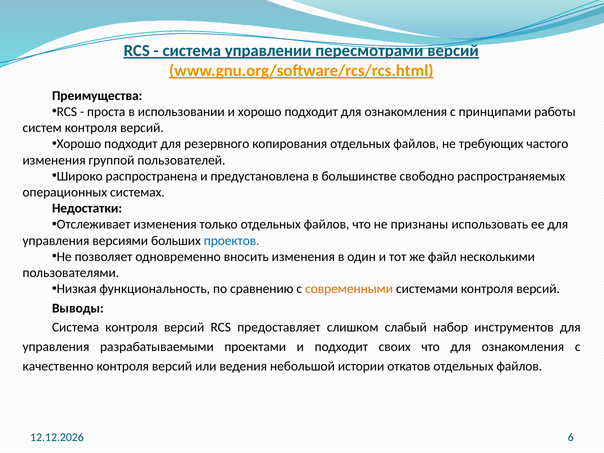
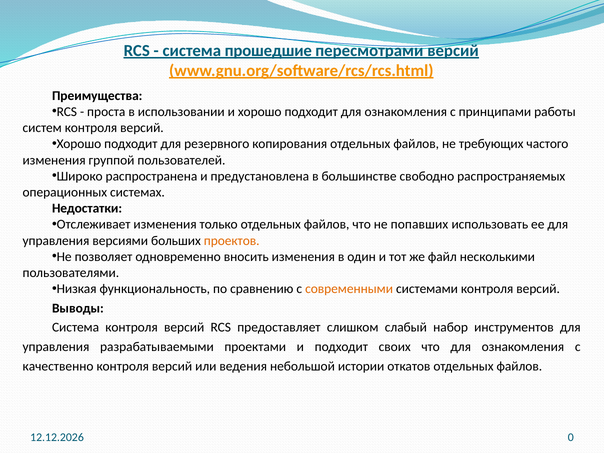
управлении: управлении -> прошедшие (268, 50)
признаны: признаны -> попавших (419, 225)
проектов colour: blue -> orange (232, 241)
6: 6 -> 0 (571, 438)
